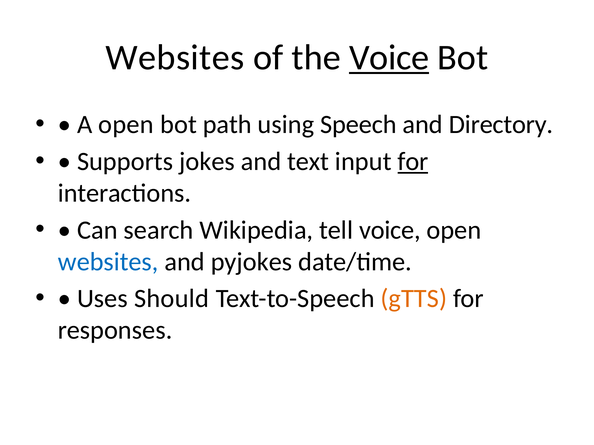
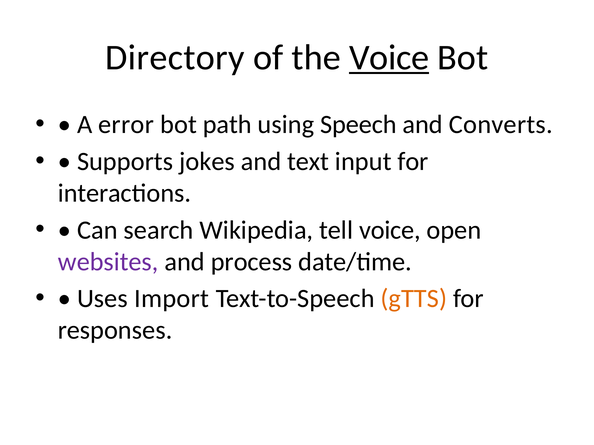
Websites: Websites -> Directory (175, 58)
A open: open -> error (126, 125)
Directory: Directory -> Converts (501, 125)
for underline: present -> none (413, 162)
websites colour: blue -> purple (108, 262)
pyjokes: pyjokes -> process (252, 262)
Should: Should -> Import (172, 299)
